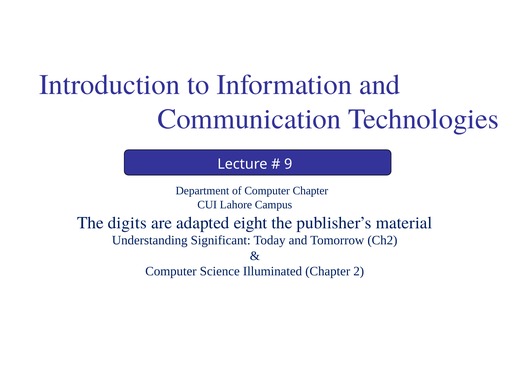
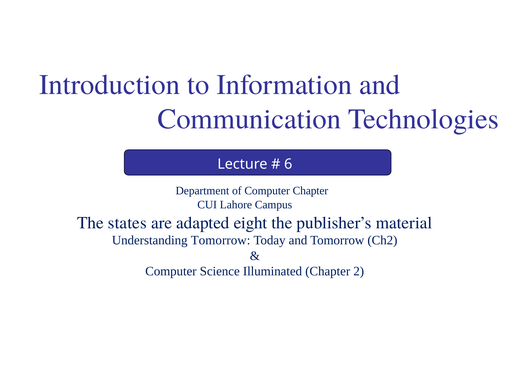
9: 9 -> 6 (288, 164)
digits: digits -> states (127, 223)
Understanding Significant: Significant -> Tomorrow (221, 241)
